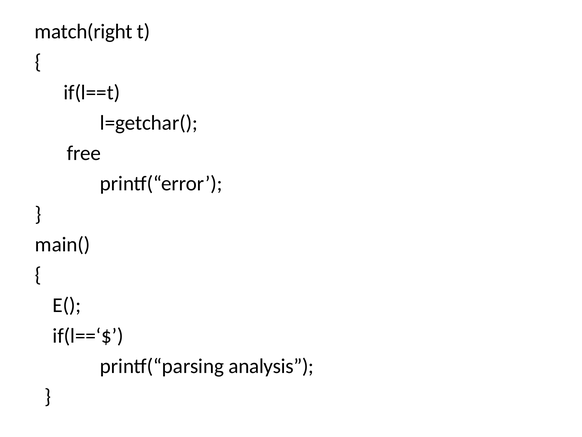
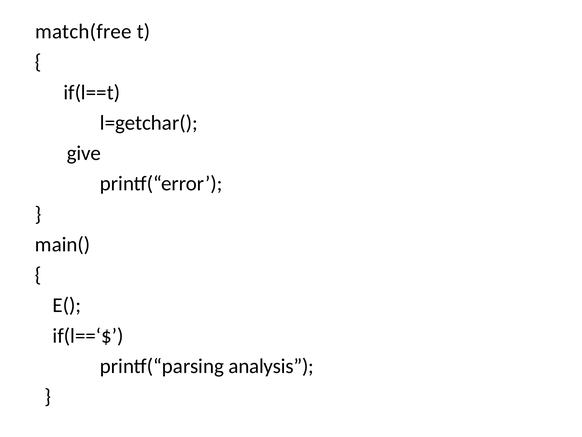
match(right: match(right -> match(free (83, 32)
free: free -> give (84, 153)
